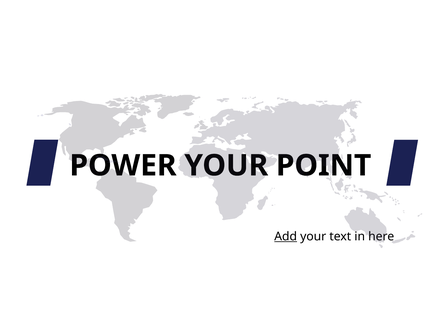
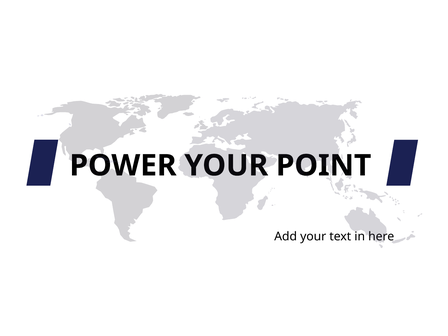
Add underline: present -> none (286, 236)
